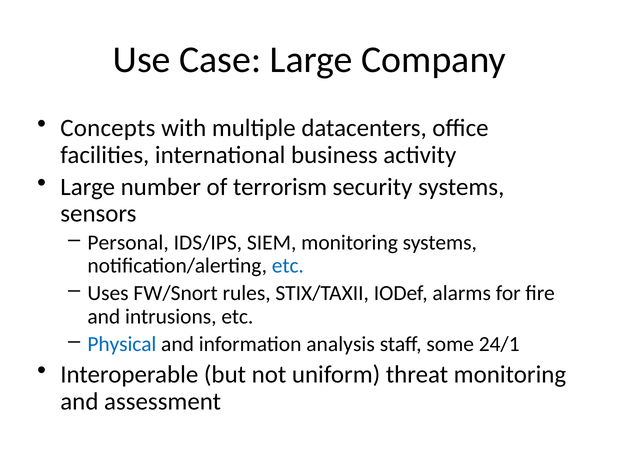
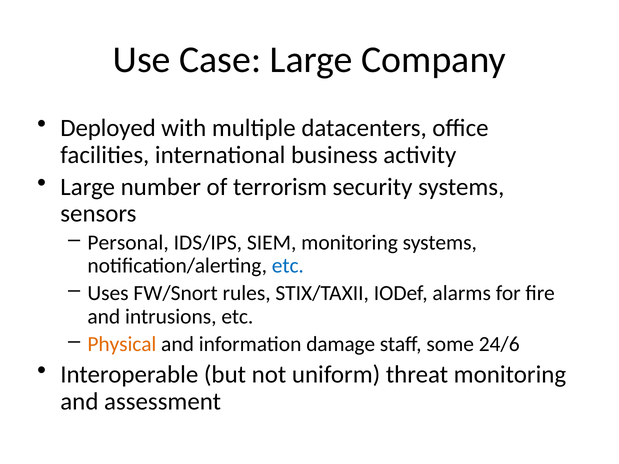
Concepts: Concepts -> Deployed (108, 128)
Physical colour: blue -> orange (122, 344)
analysis: analysis -> damage (341, 344)
24/1: 24/1 -> 24/6 (499, 344)
